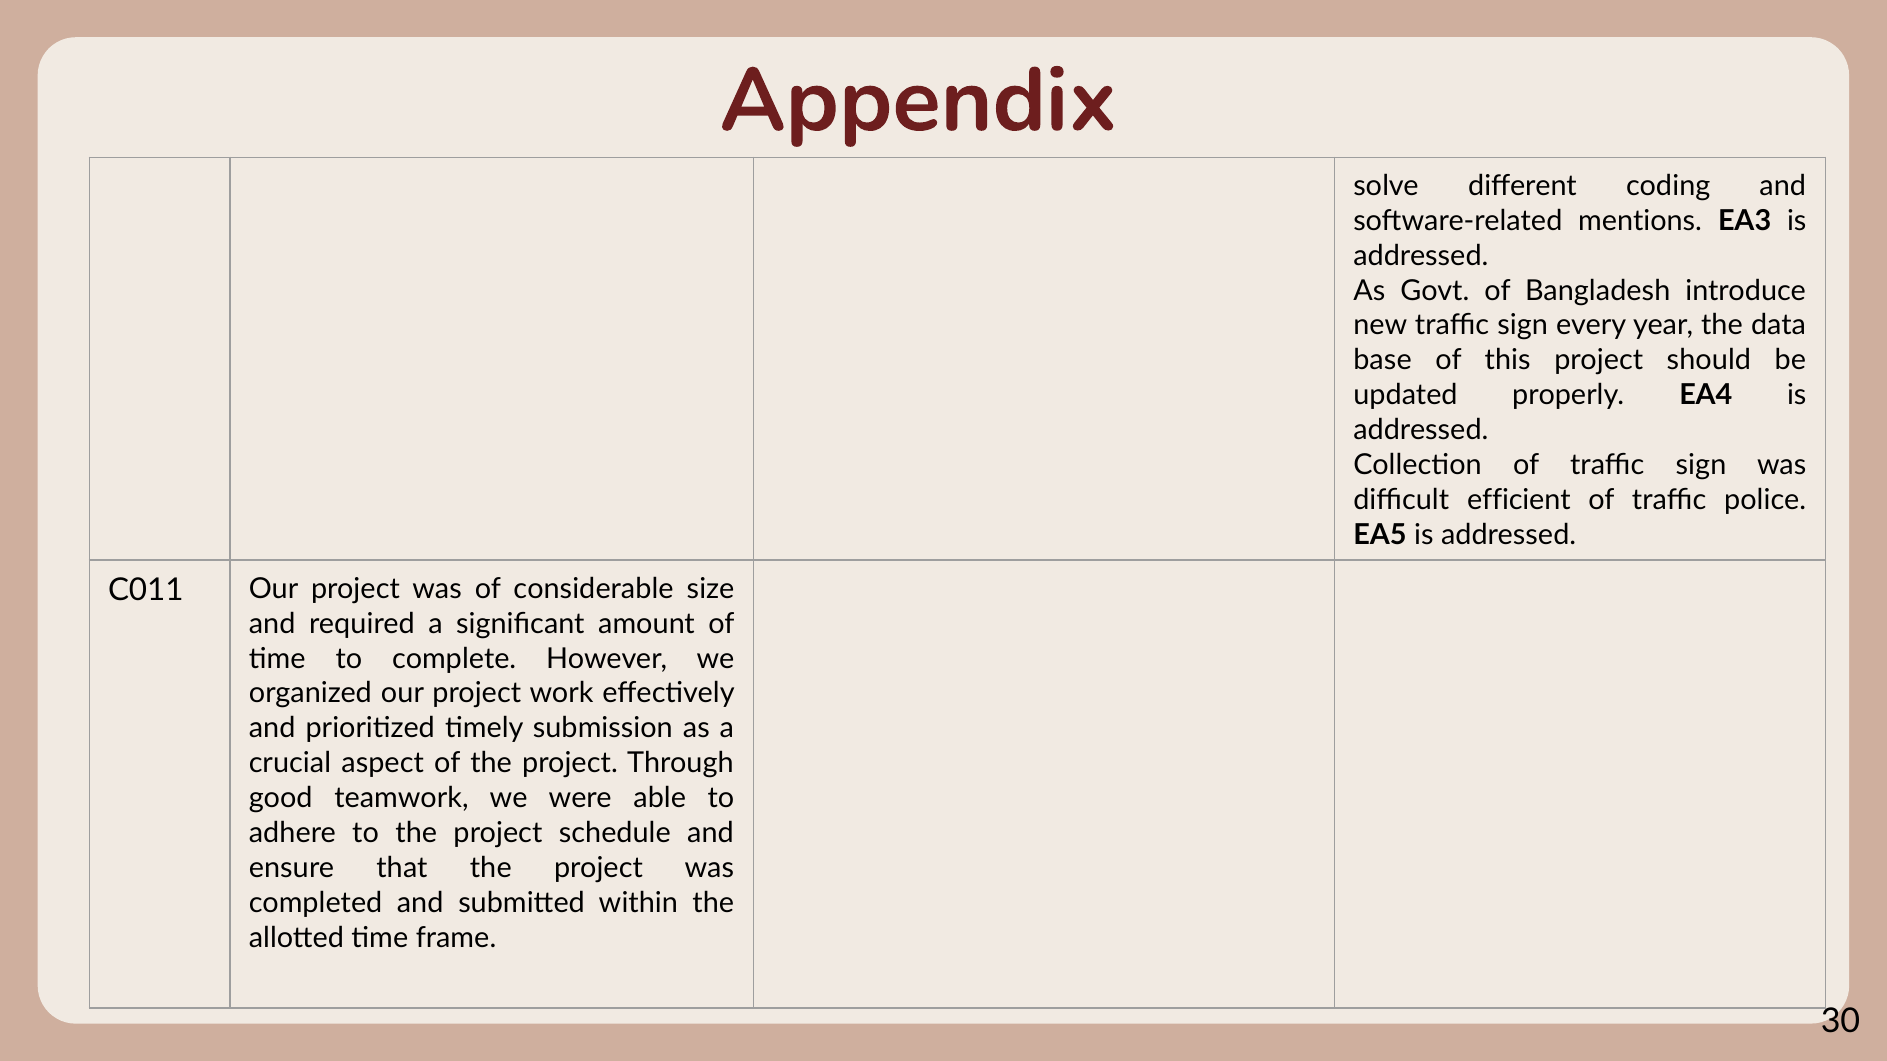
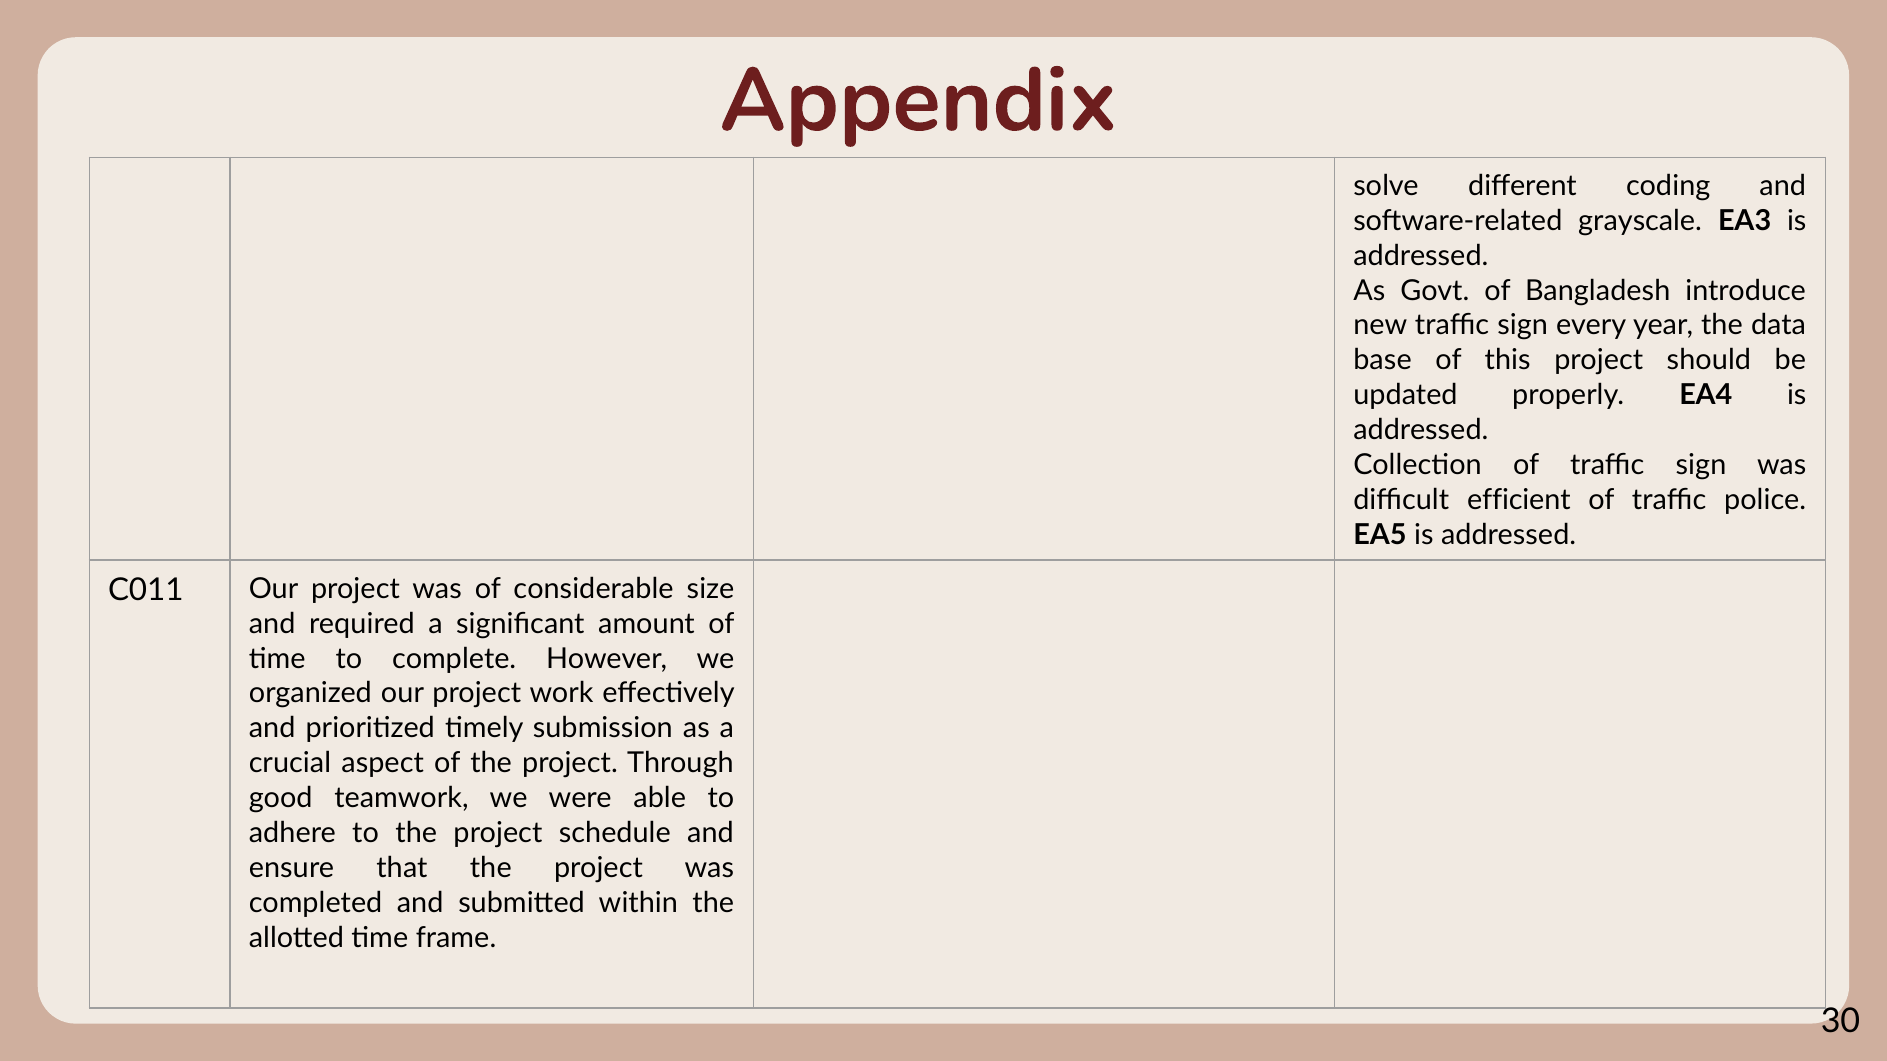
mentions: mentions -> grayscale (1640, 221)
